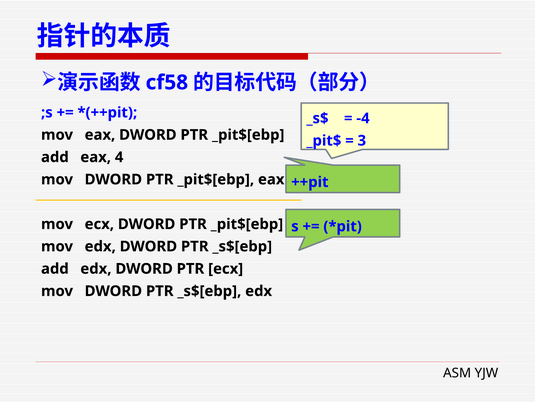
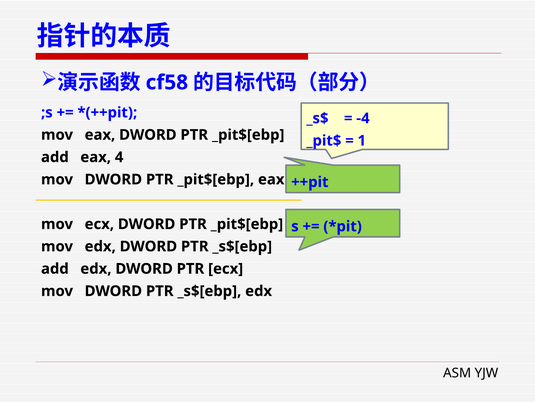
3: 3 -> 1 (362, 140)
